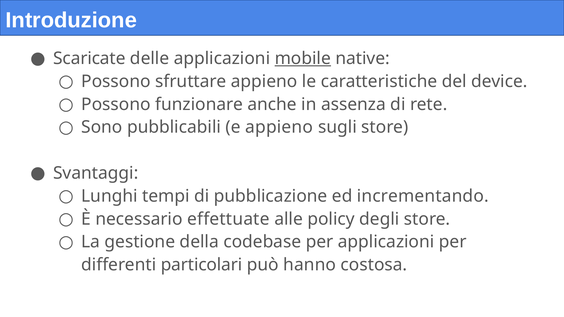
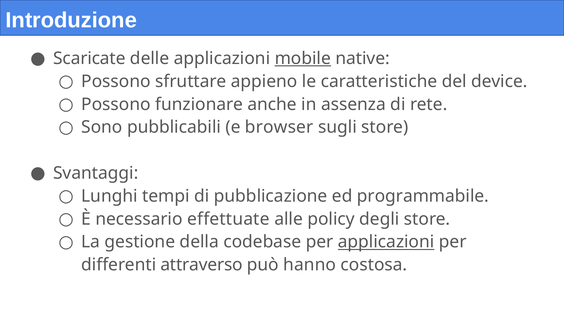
e appieno: appieno -> browser (279, 127)
incrementando: incrementando -> programmabile (423, 196)
applicazioni underline: none -> present (386, 242)
particolari: particolari -> attraverso (202, 265)
